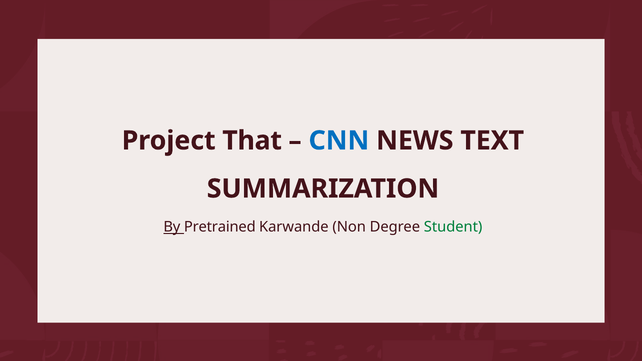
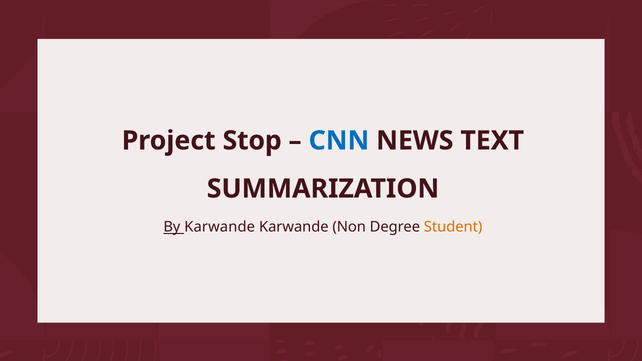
That: That -> Stop (252, 141)
By Pretrained: Pretrained -> Karwande (220, 227)
Student colour: green -> orange (453, 227)
